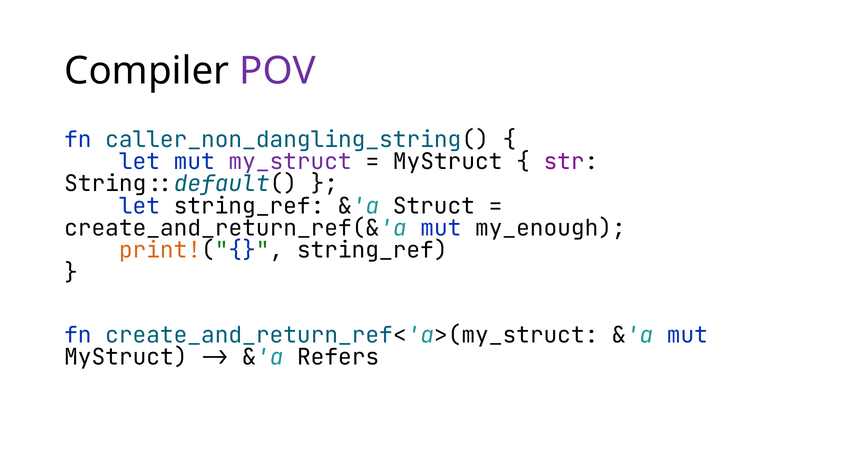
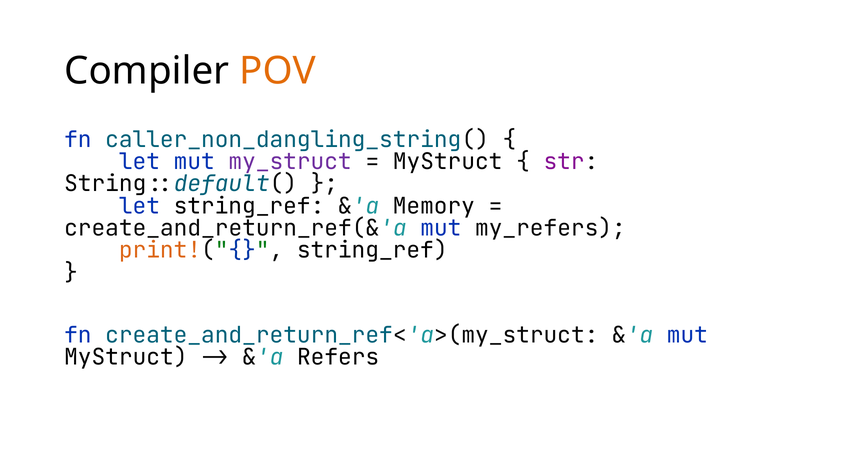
POV colour: purple -> orange (278, 71)
Struct: Struct -> Memory (434, 206)
my_enough: my_enough -> my_refers (550, 228)
